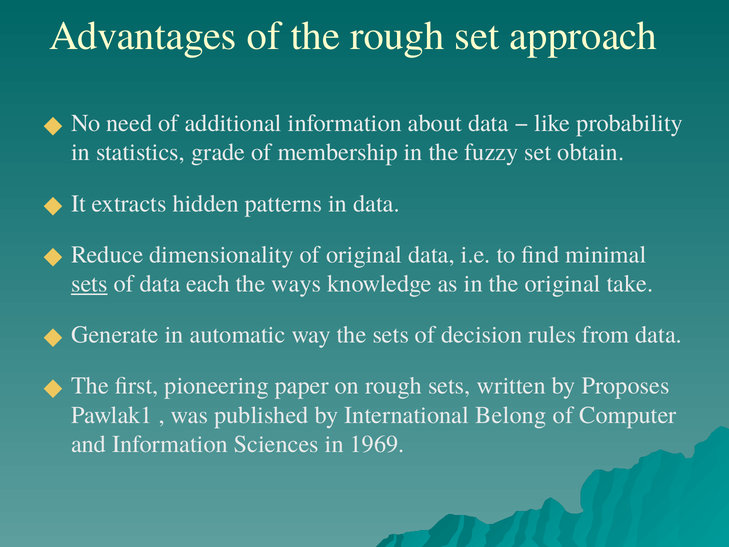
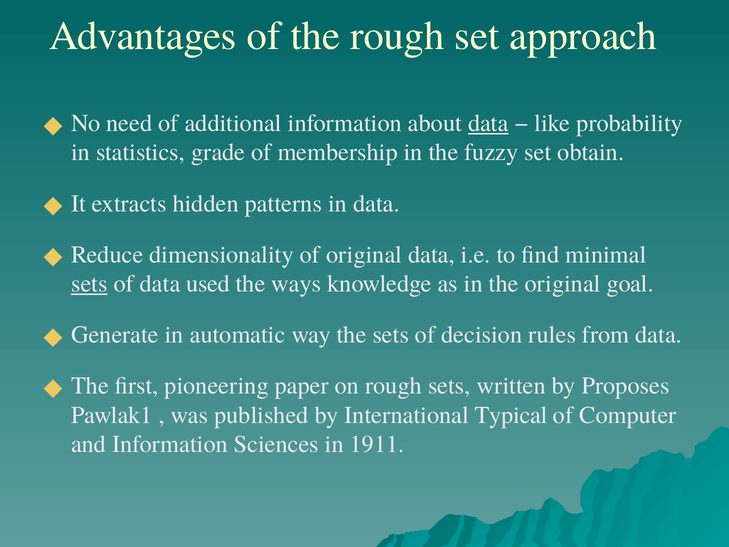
data underline: none -> present (488, 123)
each: each -> used (208, 284)
take: take -> goal (630, 284)
Belong: Belong -> Typical (511, 415)
1969: 1969 -> 1911 (377, 444)
